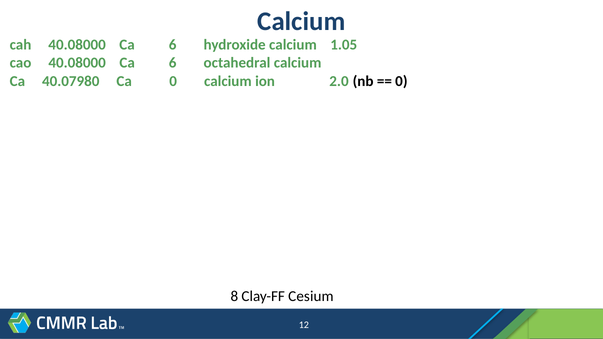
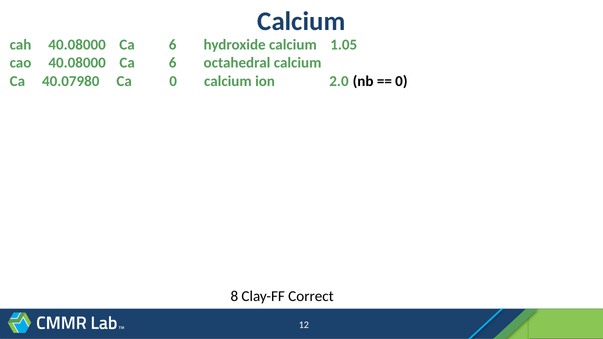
Cesium: Cesium -> Correct (311, 296)
